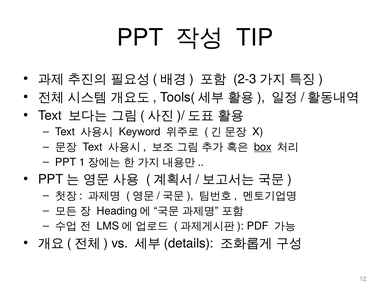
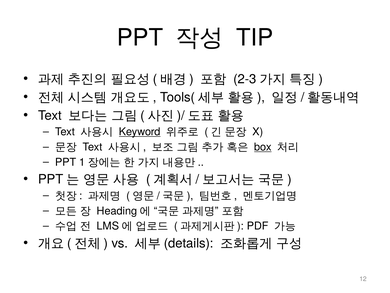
Keyword underline: none -> present (140, 132)
